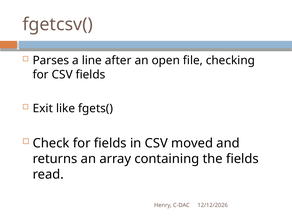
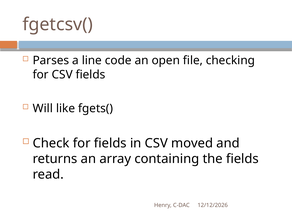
after: after -> code (118, 60)
Exit: Exit -> Will (43, 108)
